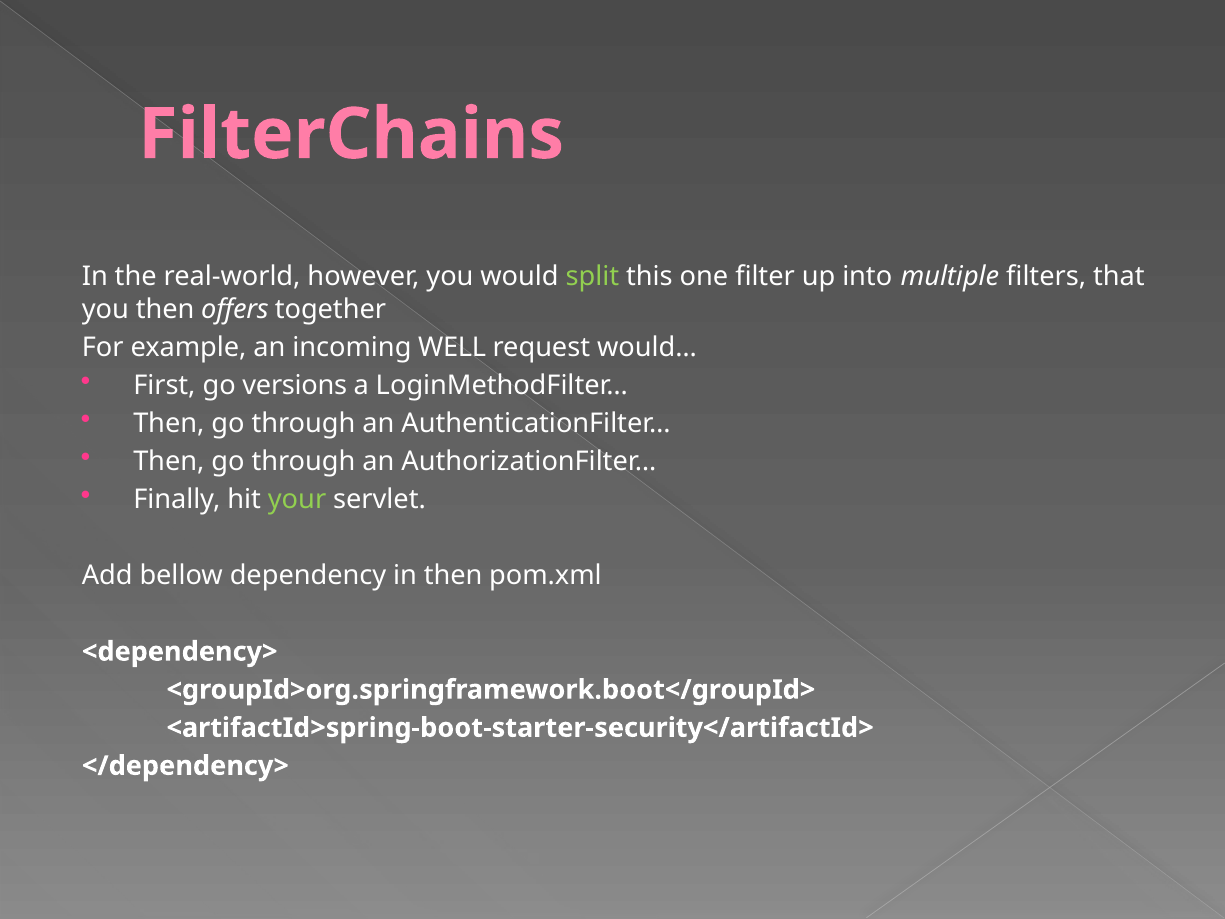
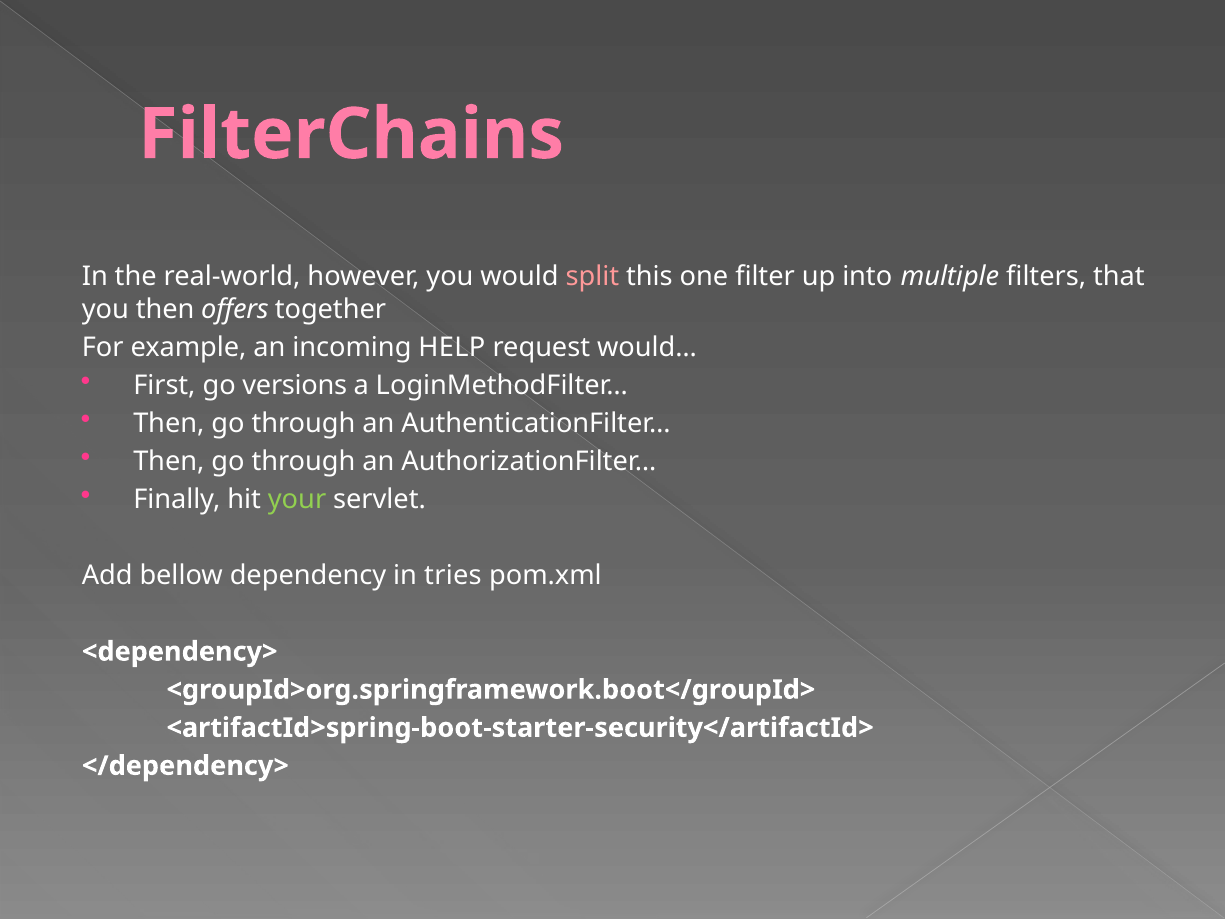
split colour: light green -> pink (592, 276)
WELL: WELL -> HELP (452, 347)
in then: then -> tries (453, 575)
